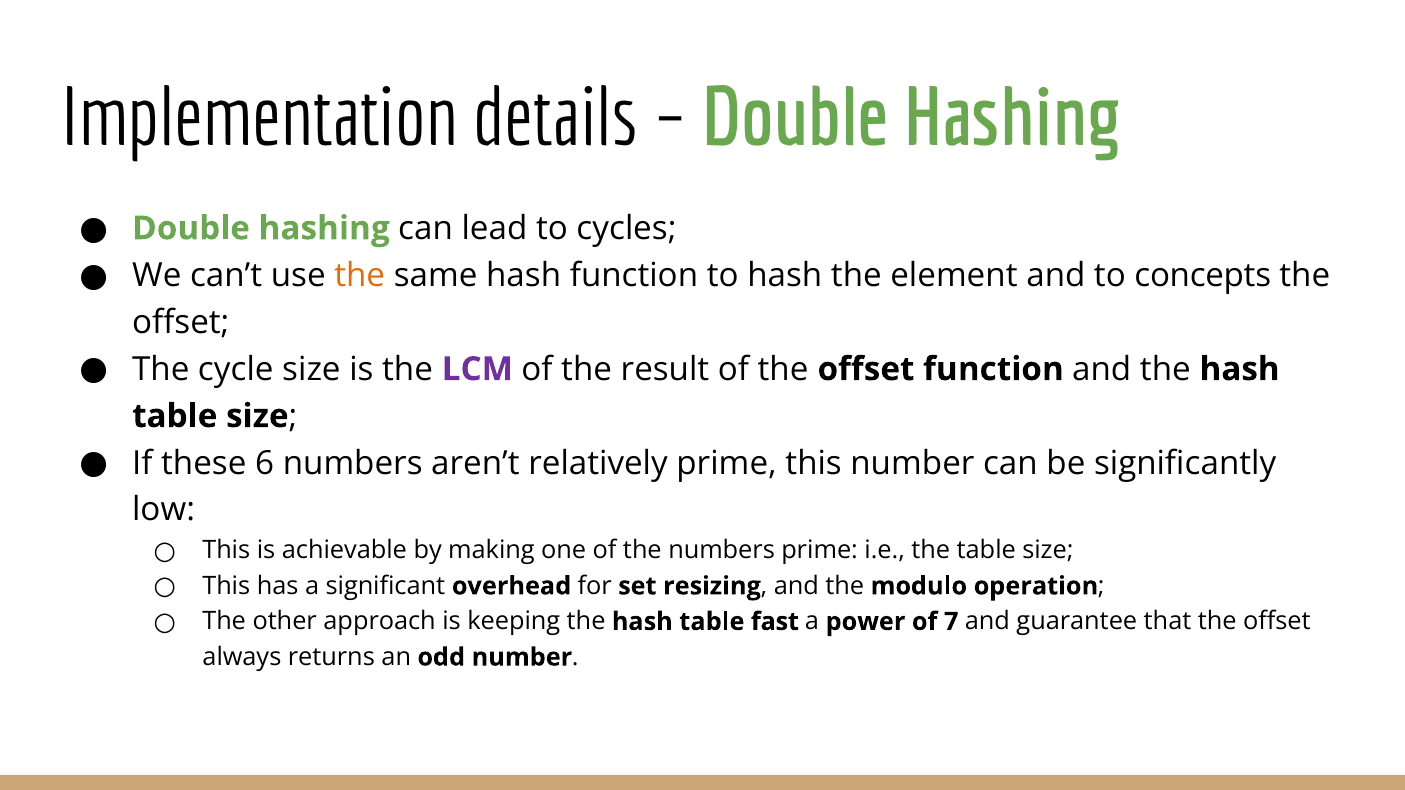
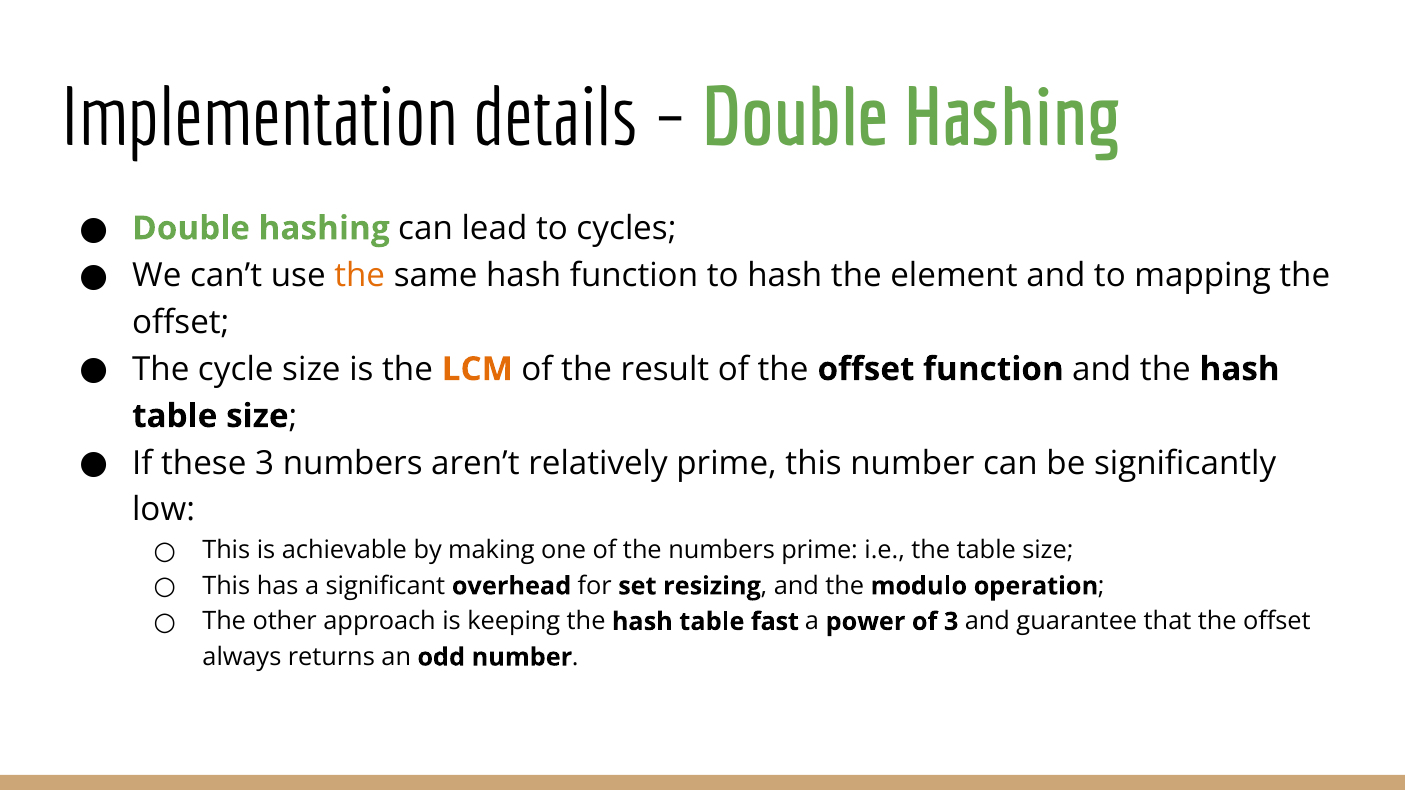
concepts: concepts -> mapping (1203, 275)
LCM colour: purple -> orange (477, 369)
these 6: 6 -> 3 (265, 463)
of 7: 7 -> 3 (951, 622)
